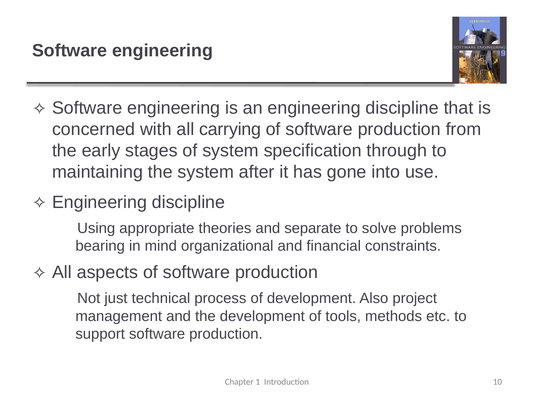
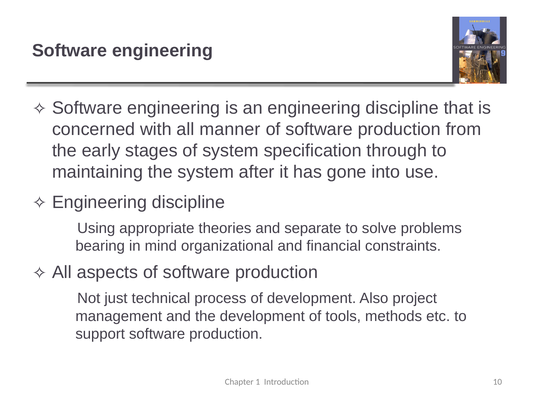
carrying: carrying -> manner (230, 129)
